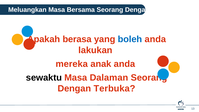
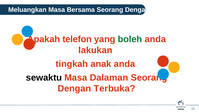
berasa: berasa -> telefon (77, 39)
boleh colour: blue -> green (130, 39)
mereka: mereka -> tingkah (72, 64)
